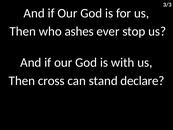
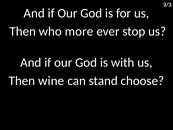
ashes: ashes -> more (79, 31)
cross: cross -> wine (51, 81)
declare: declare -> choose (142, 81)
